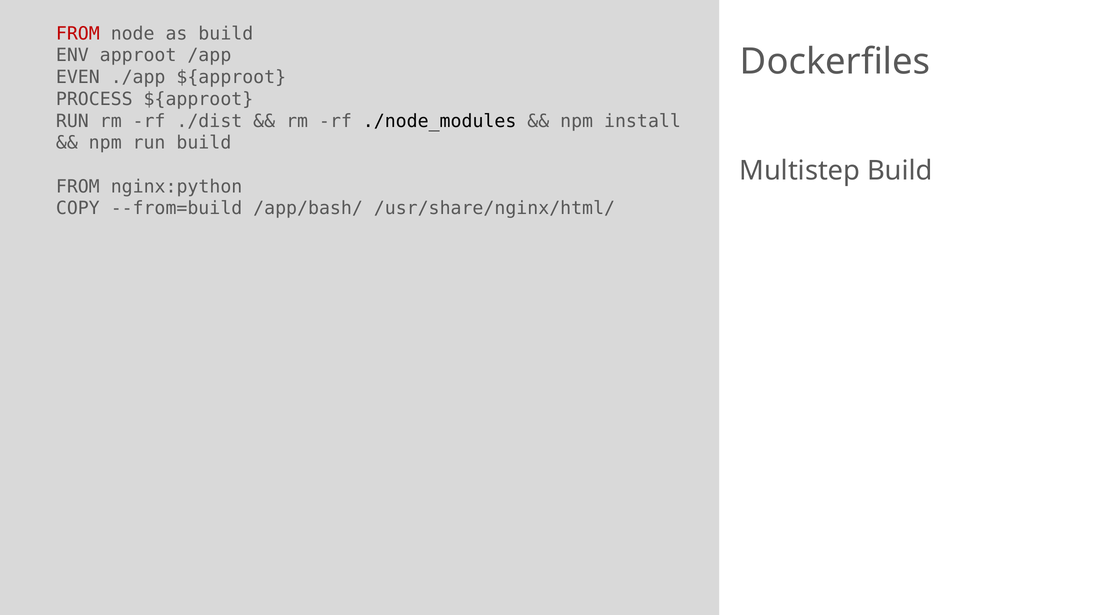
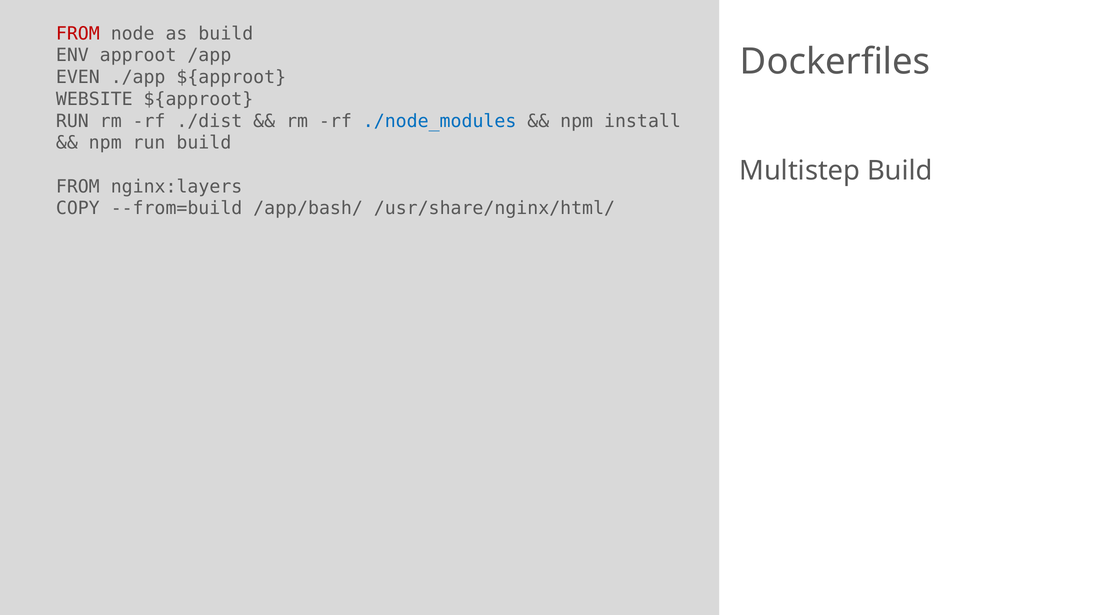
PROCESS: PROCESS -> WEBSITE (94, 99)
./node_modules colour: black -> blue (440, 121)
nginx:python: nginx:python -> nginx:layers (177, 187)
